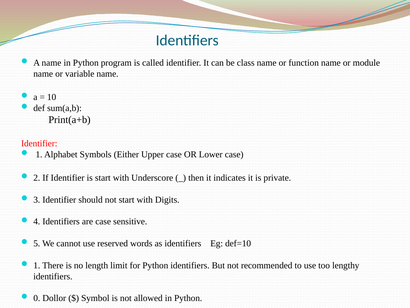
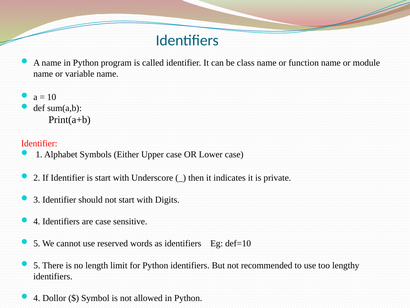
1: 1 -> 5 (37, 265)
0: 0 -> 4 (37, 298)
